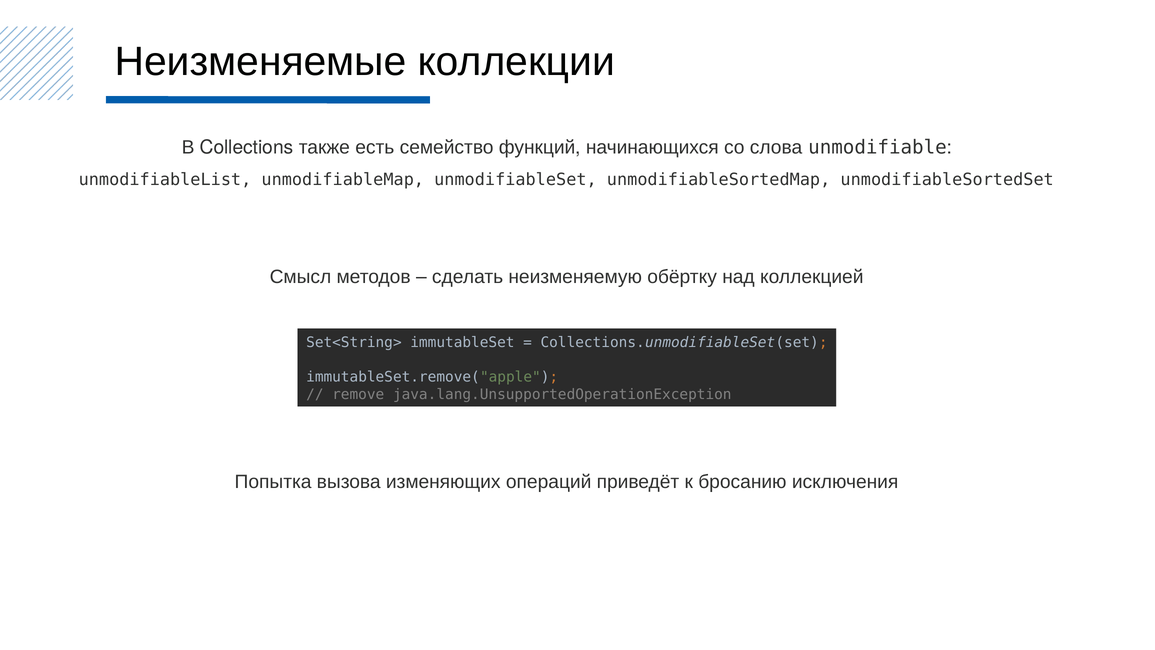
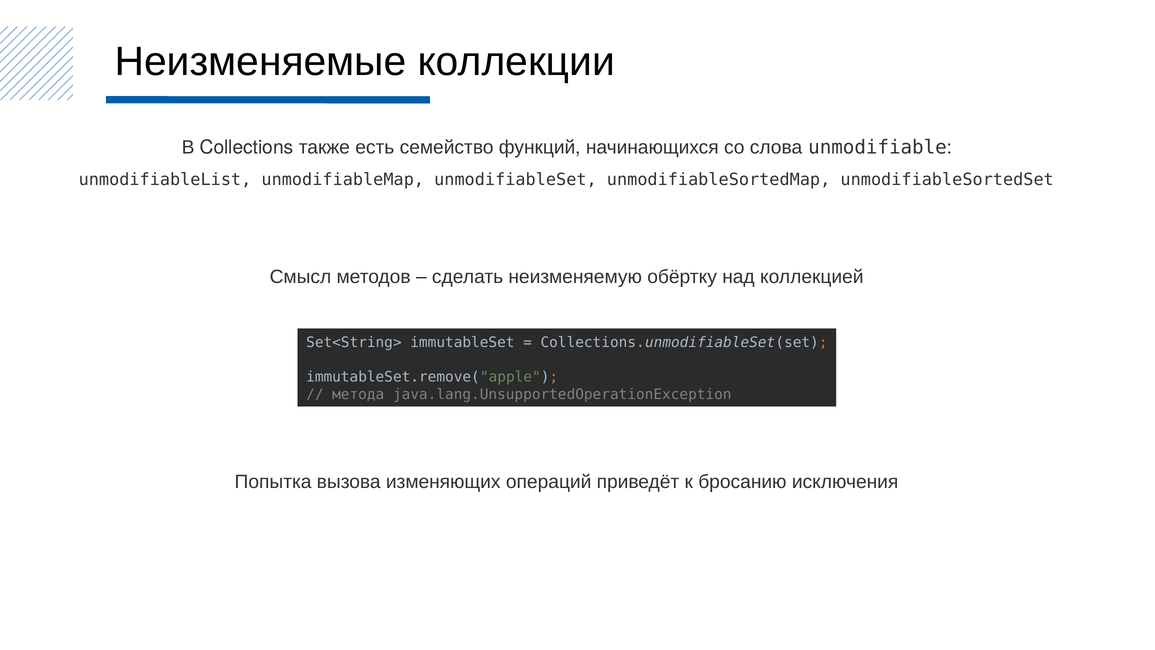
remove: remove -> метода (358, 394)
